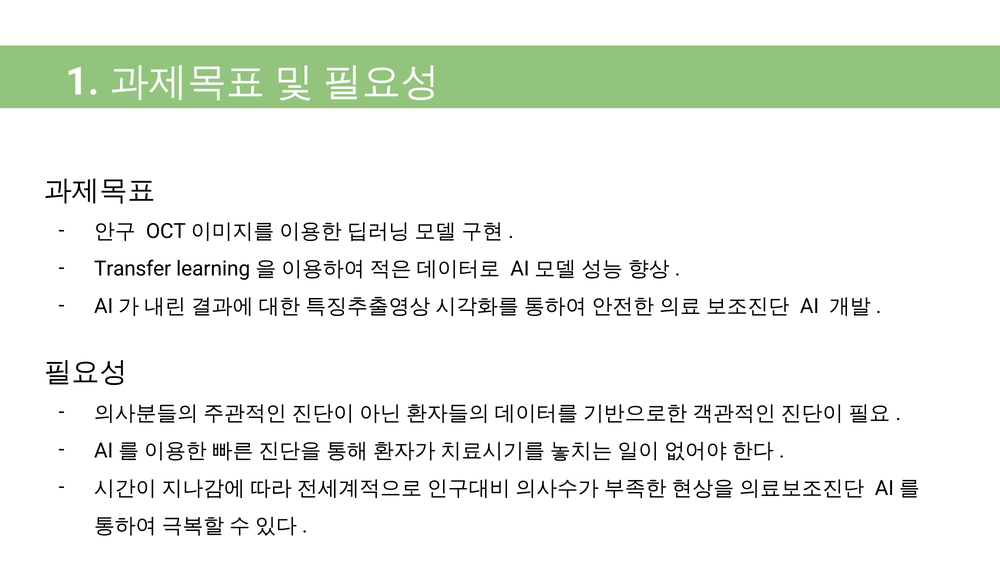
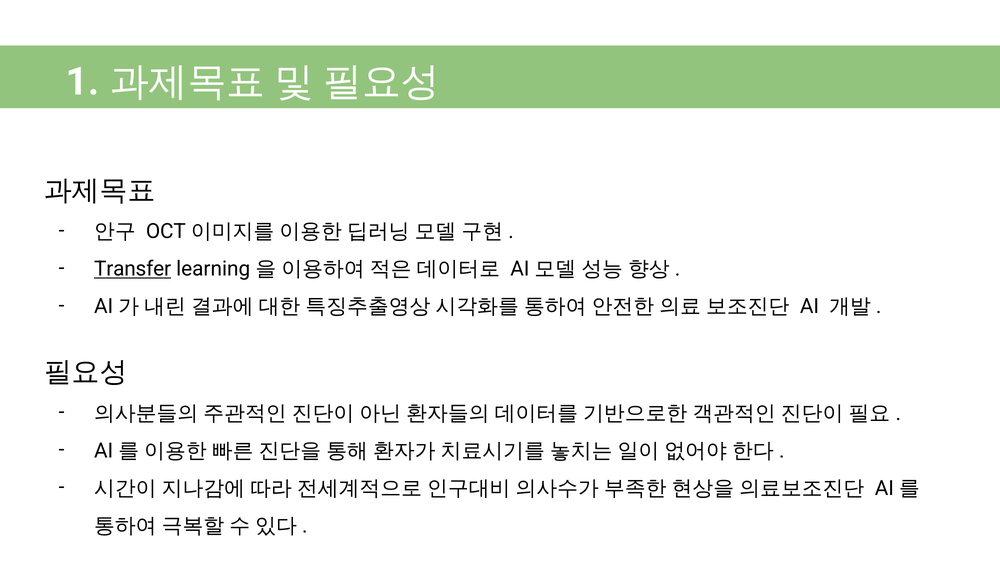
Transfer underline: none -> present (133, 269)
